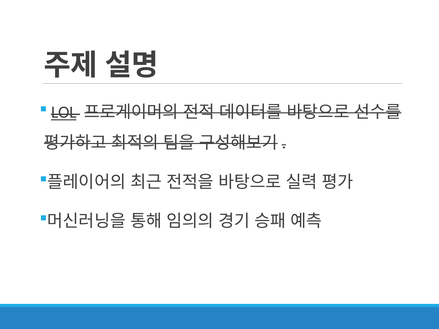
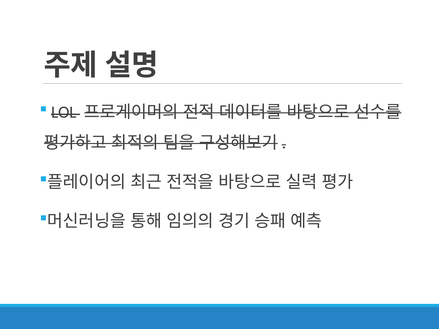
LOL underline: present -> none (64, 112)
